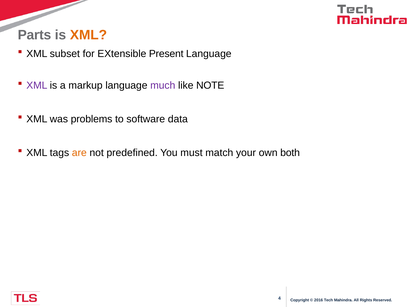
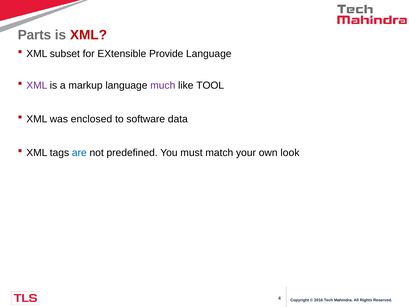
XML colour: orange -> red (88, 35)
Present: Present -> Provide (166, 54)
NOTE: NOTE -> TOOL (210, 85)
problems: problems -> enclosed (91, 119)
are colour: orange -> blue (79, 153)
both: both -> look (290, 153)
